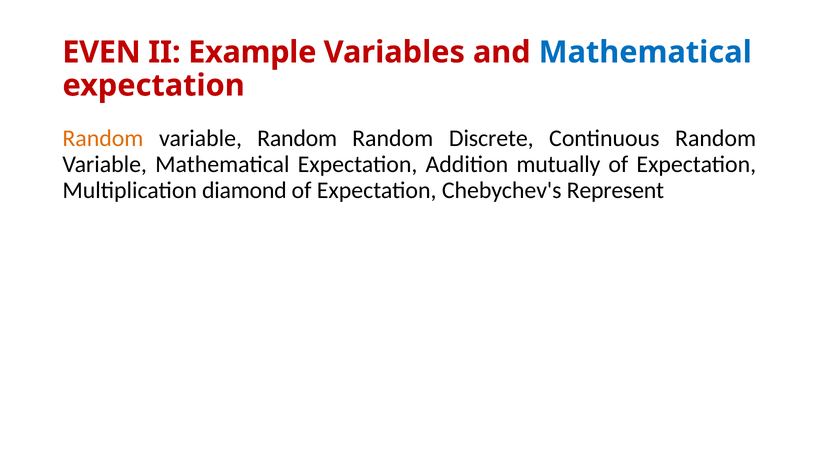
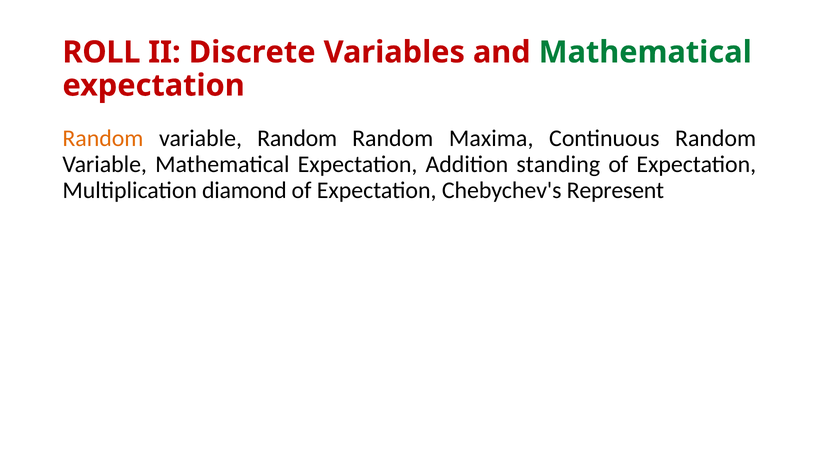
EVEN: EVEN -> ROLL (101, 52)
Example: Example -> Discrete (252, 52)
Mathematical colour: blue -> green (645, 52)
Discrete: Discrete -> Maxima (491, 138)
mutually: mutually -> standing (558, 164)
